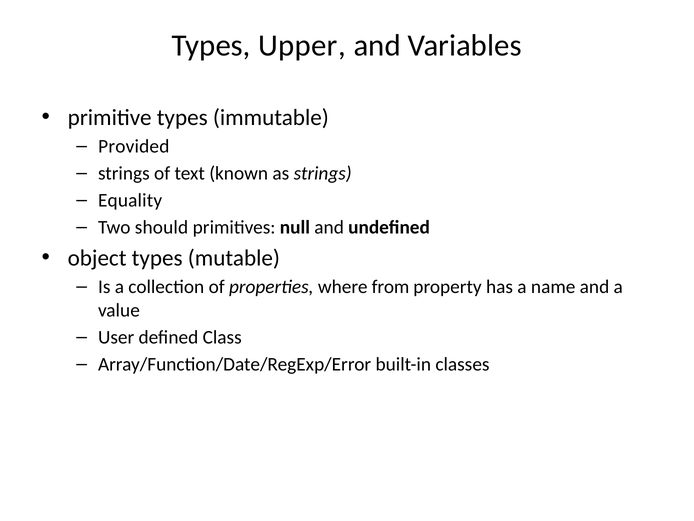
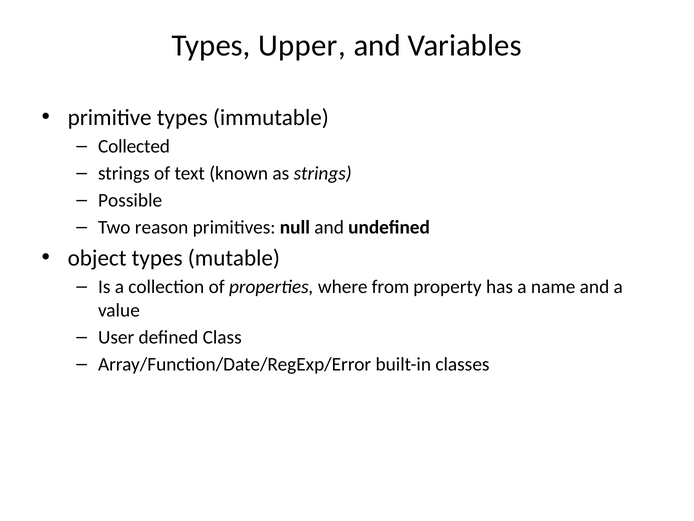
Provided: Provided -> Collected (134, 146)
Equality: Equality -> Possible (130, 200)
should: should -> reason (162, 227)
